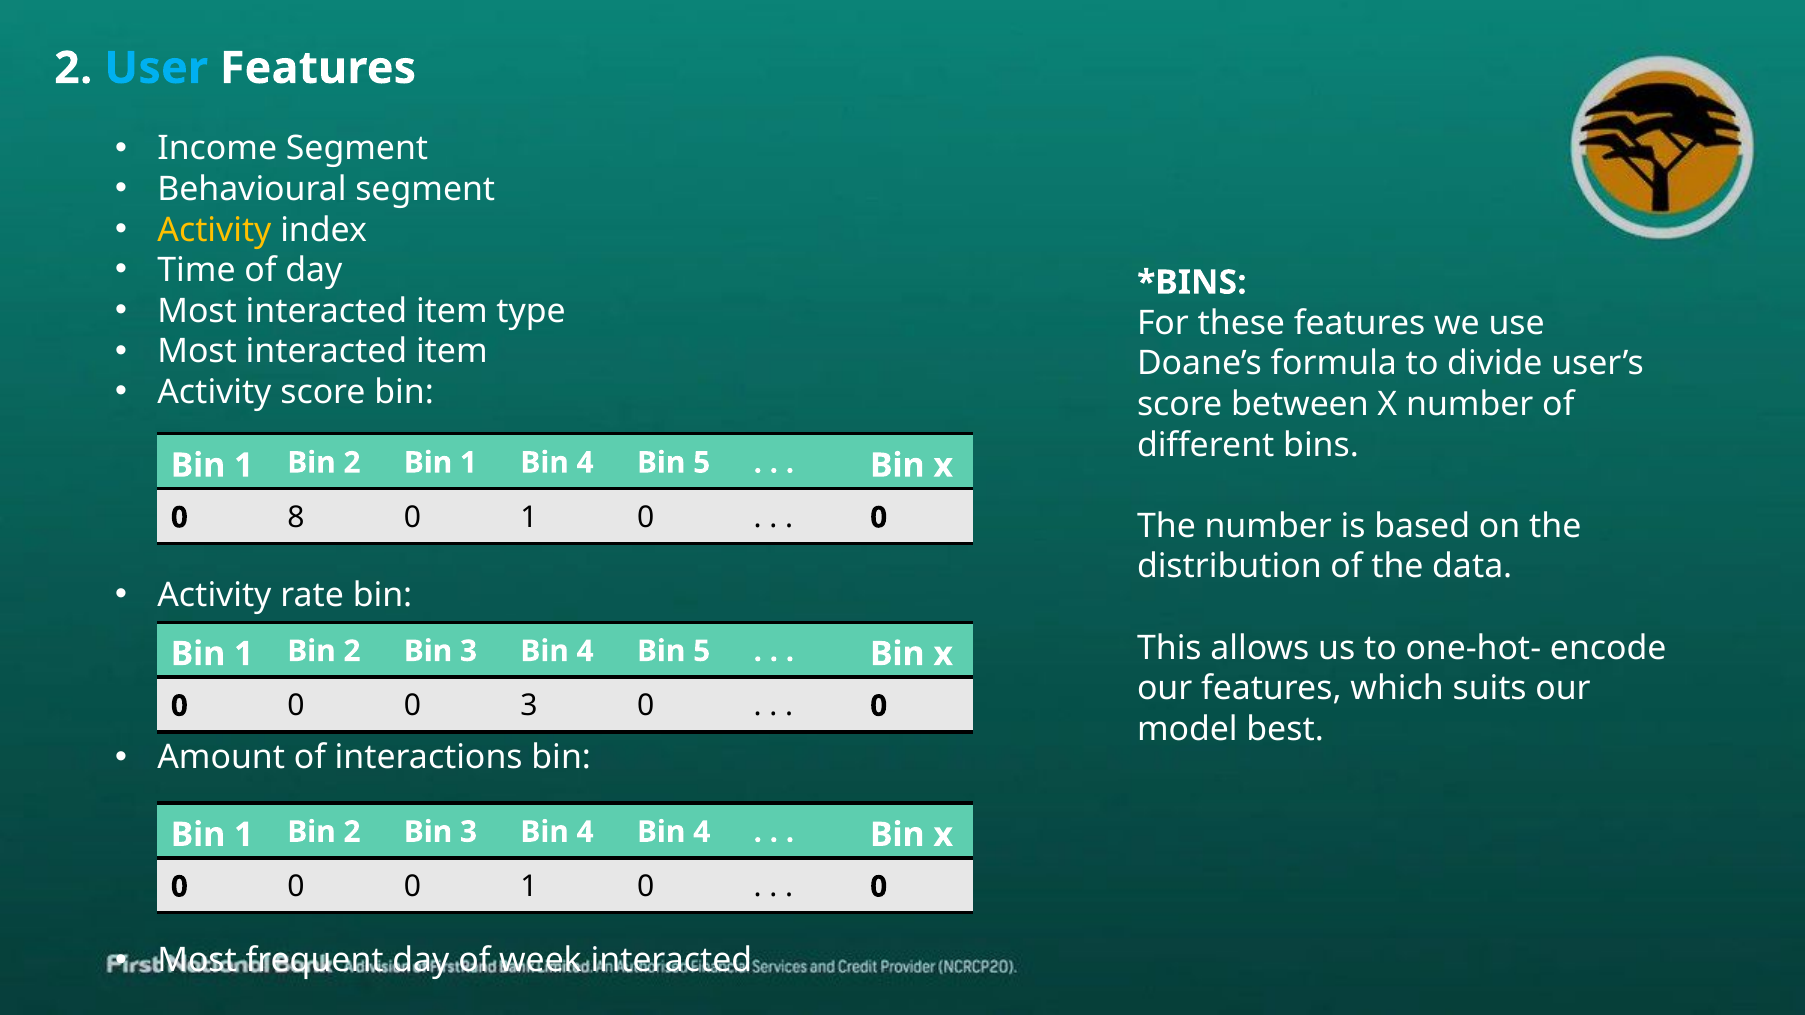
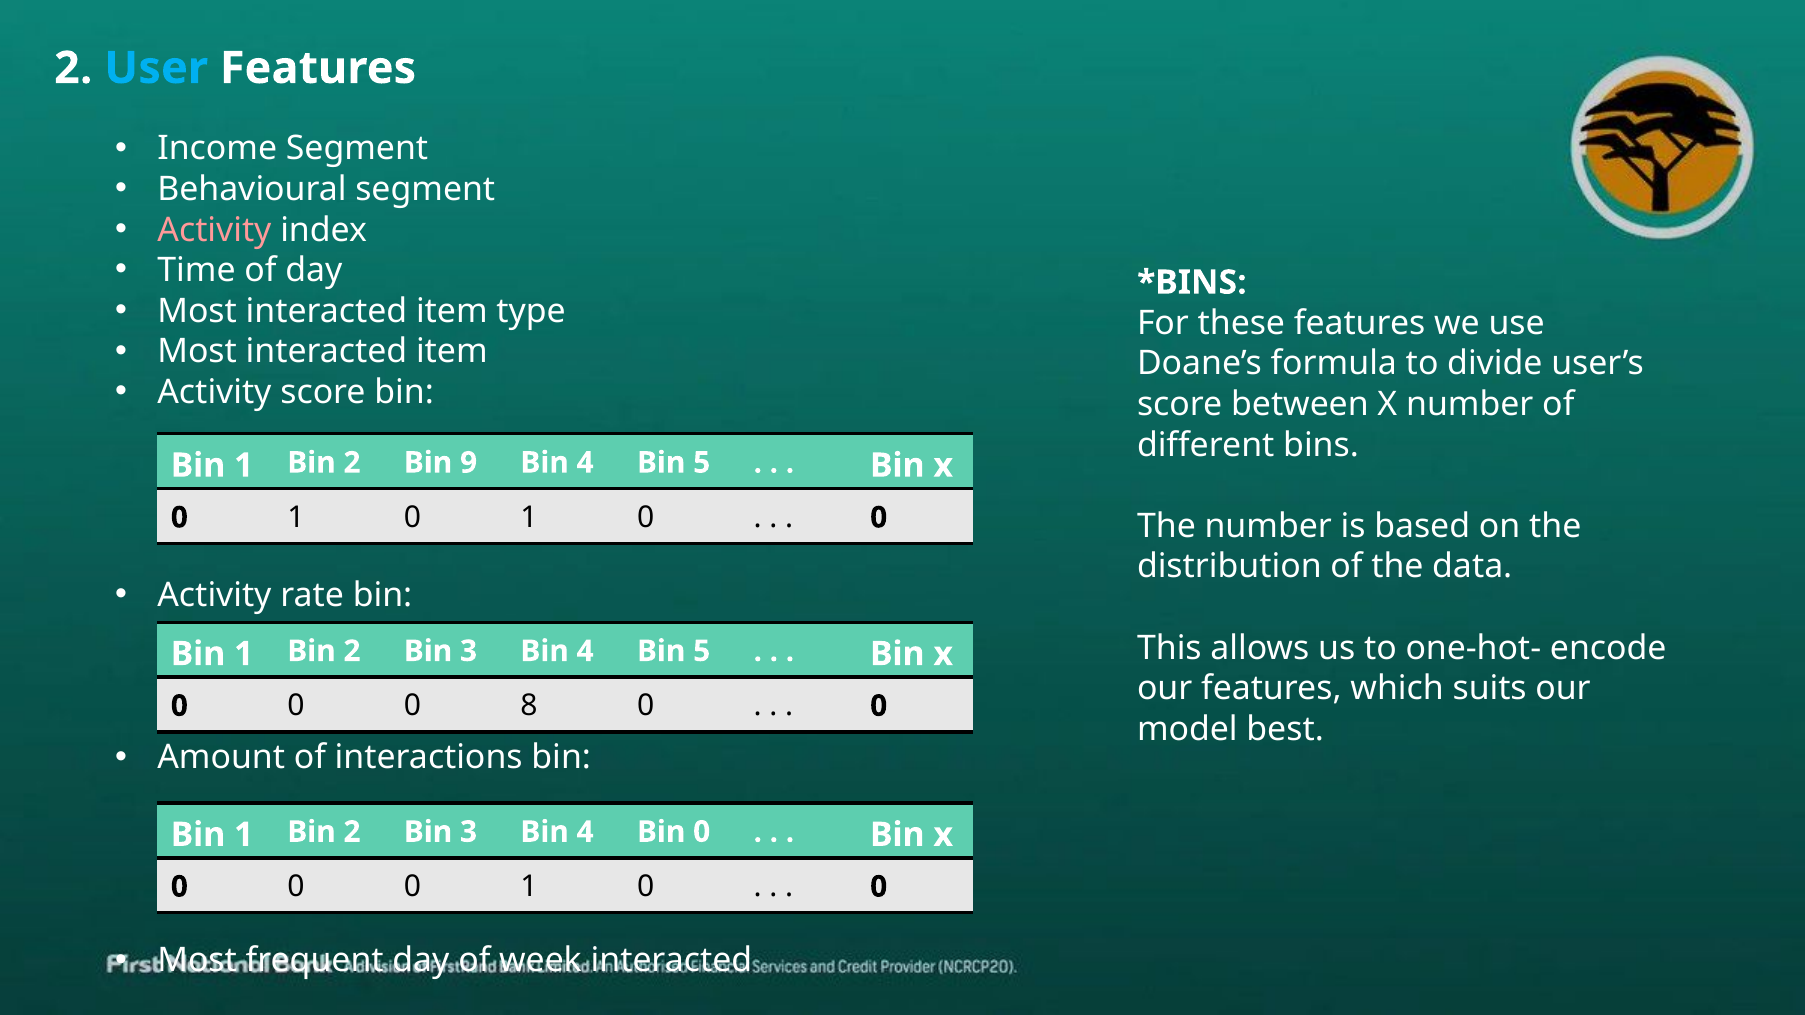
Activity colour: yellow -> pink (214, 230)
2 Bin 1: 1 -> 9 (469, 463)
8: 8 -> 1 (296, 518)
0 3: 3 -> 8 (529, 706)
4 Bin 4: 4 -> 0 (702, 832)
